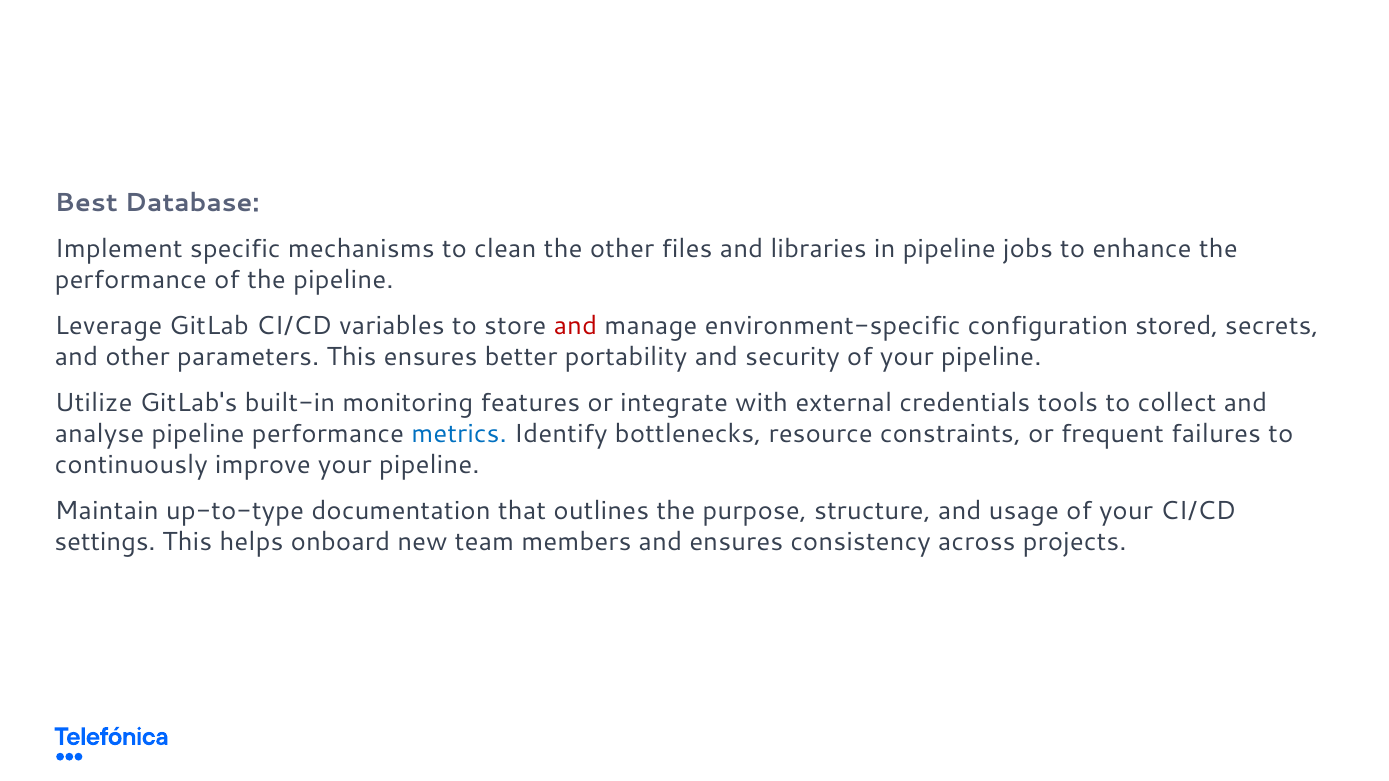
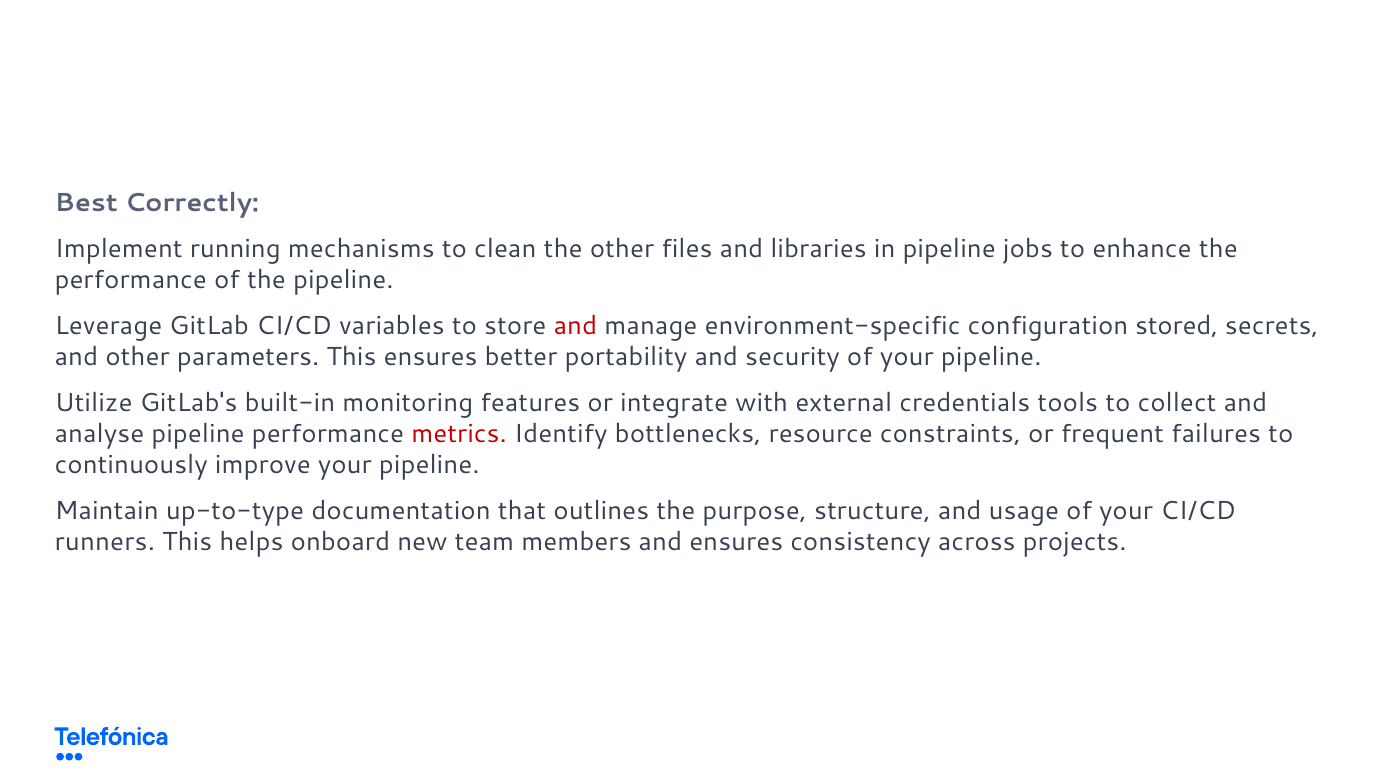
Database: Database -> Correctly (192, 203)
specific: specific -> running (235, 249)
metrics colour: blue -> red (459, 434)
settings: settings -> runners (105, 542)
